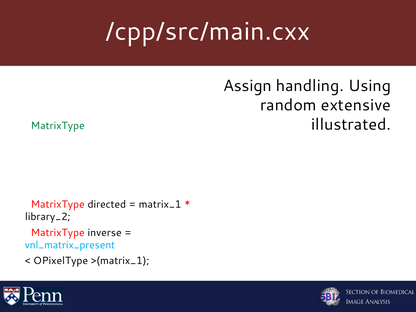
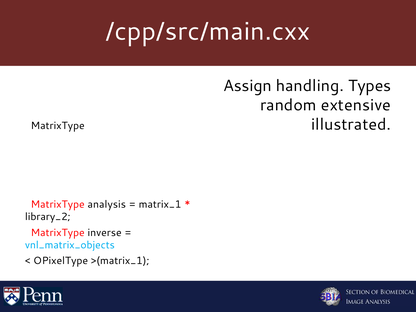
Using: Using -> Types (370, 86)
MatrixType colour: green -> black (58, 126)
directed: directed -> analysis (107, 204)
vnl_matrix_present: vnl_matrix_present -> vnl_matrix_objects (70, 245)
